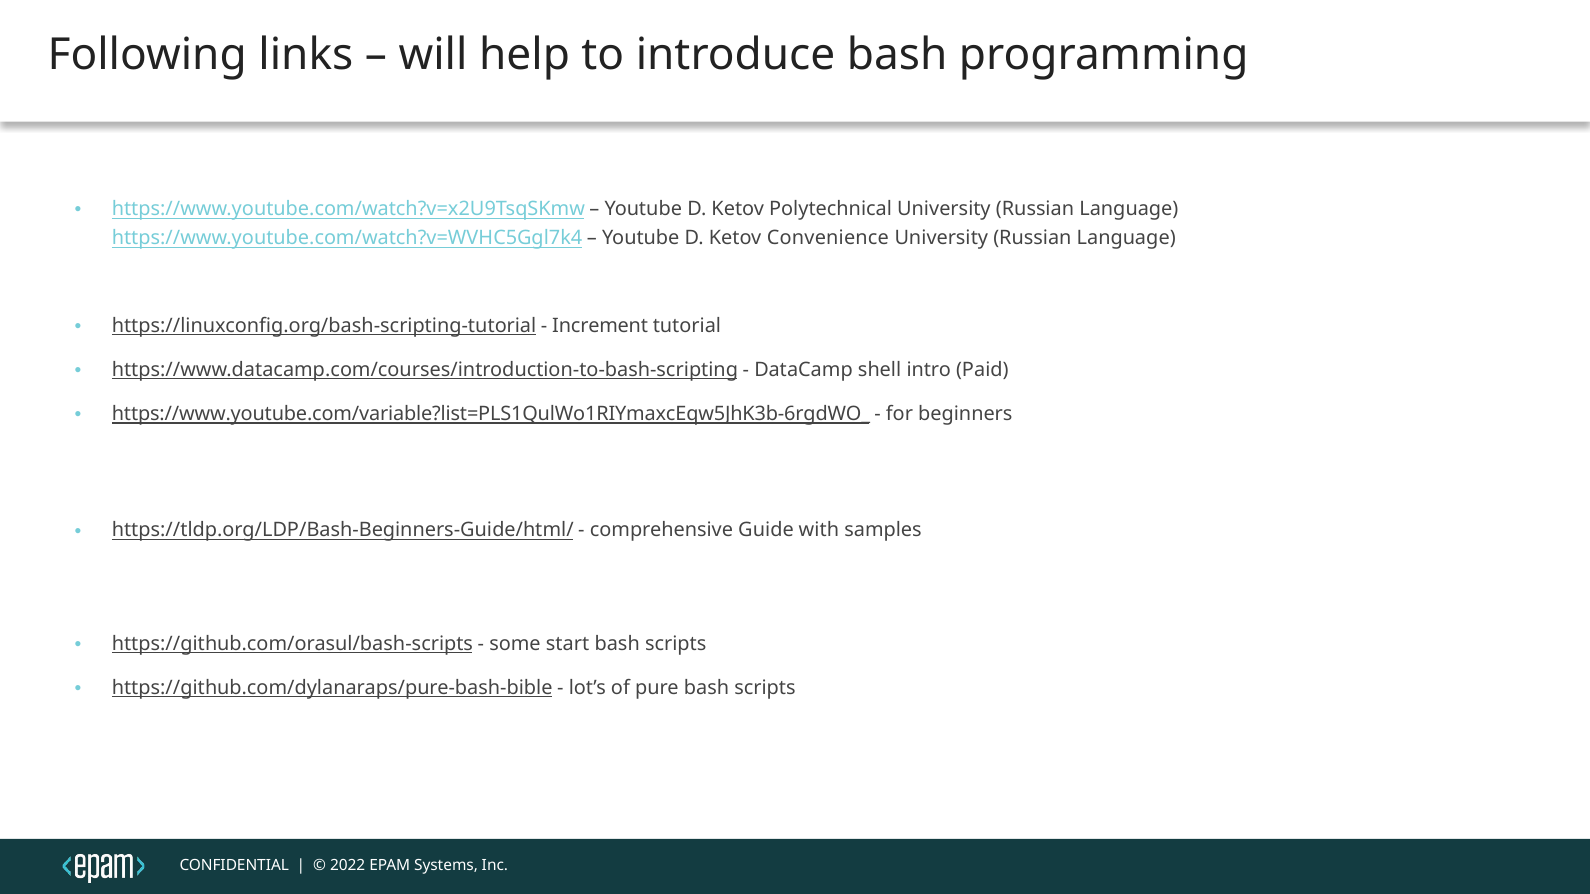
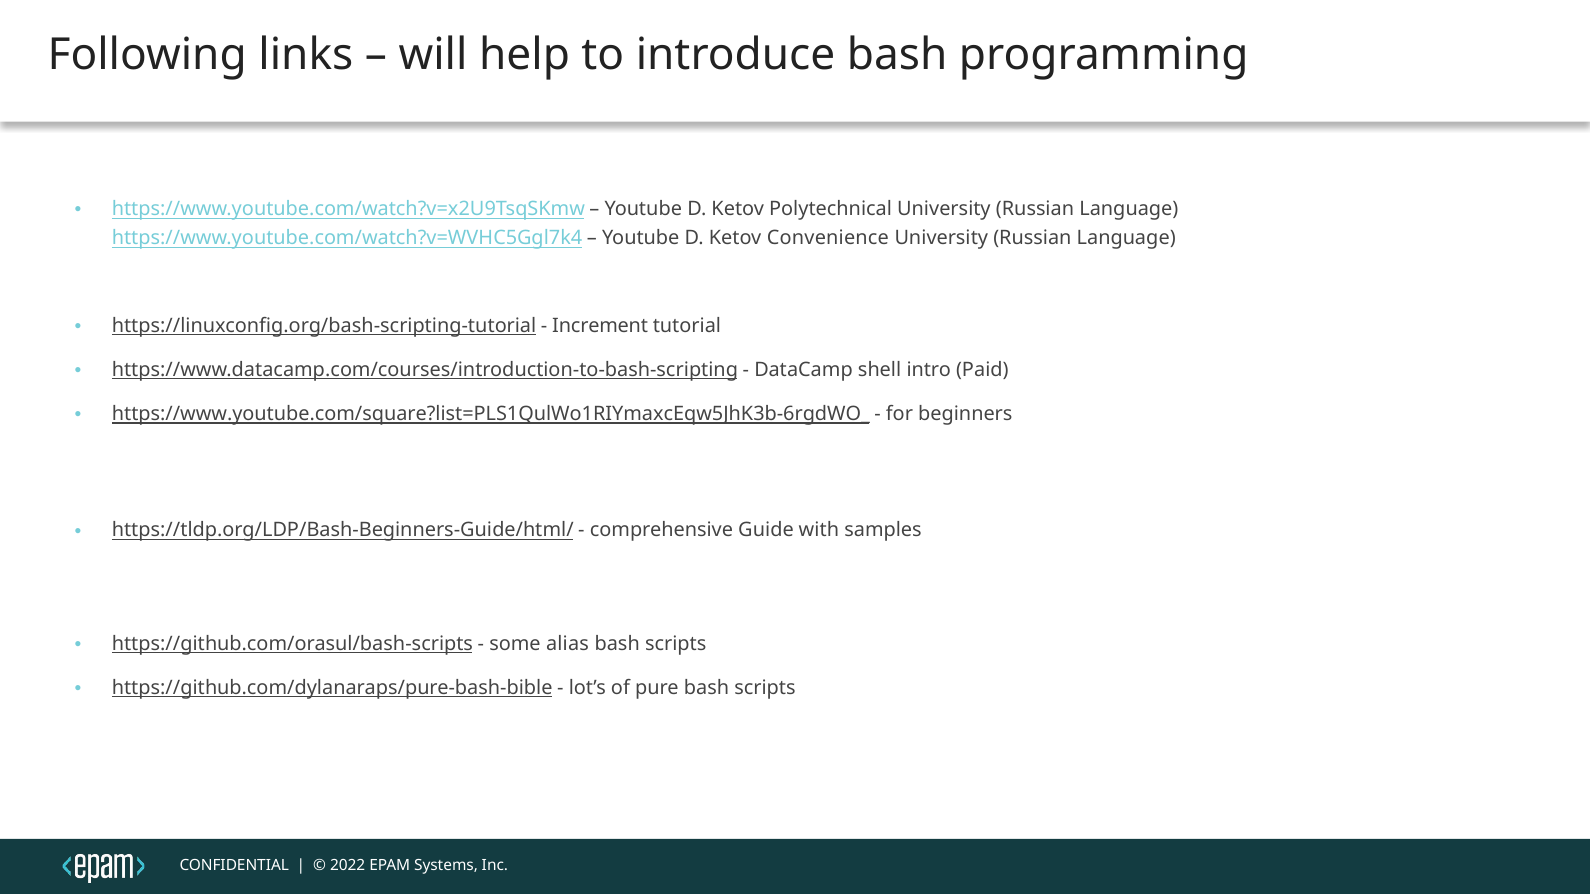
https://www.youtube.com/variable?list=PLS1QulWo1RIYmaxcEqw5JhK3b-6rgdWO_: https://www.youtube.com/variable?list=PLS1QulWo1RIYmaxcEqw5JhK3b-6rgdWO_ -> https://www.youtube.com/square?list=PLS1QulWo1RIYmaxcEqw5JhK3b-6rgdWO_ (491, 414)
start: start -> alias (567, 644)
